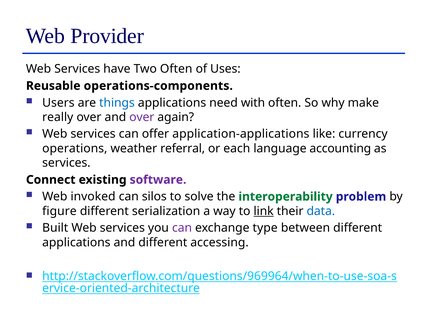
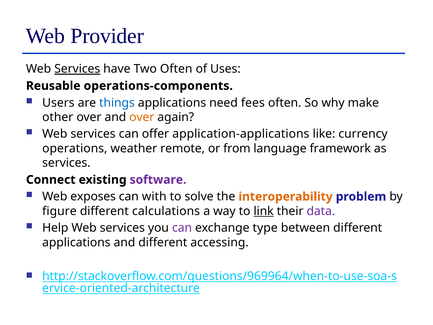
Services underline: none -> present (77, 69)
with: with -> fees (253, 103)
really: really -> other (58, 117)
over colour: purple -> orange (142, 117)
referral: referral -> remote (183, 148)
each: each -> from (237, 148)
accounting: accounting -> framework (340, 148)
invoked: invoked -> exposes (93, 196)
silos: silos -> with (154, 196)
interoperability colour: green -> orange (286, 196)
serialization: serialization -> calculations (166, 211)
data colour: blue -> purple (321, 211)
Built: Built -> Help (55, 228)
